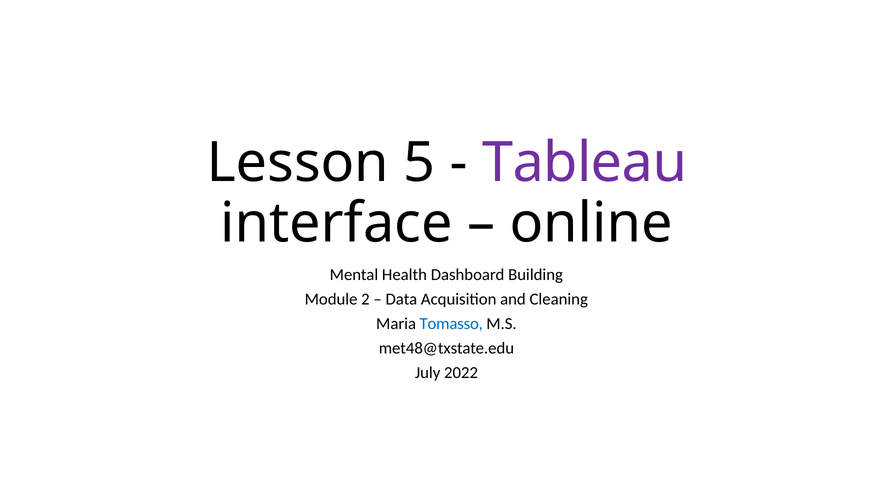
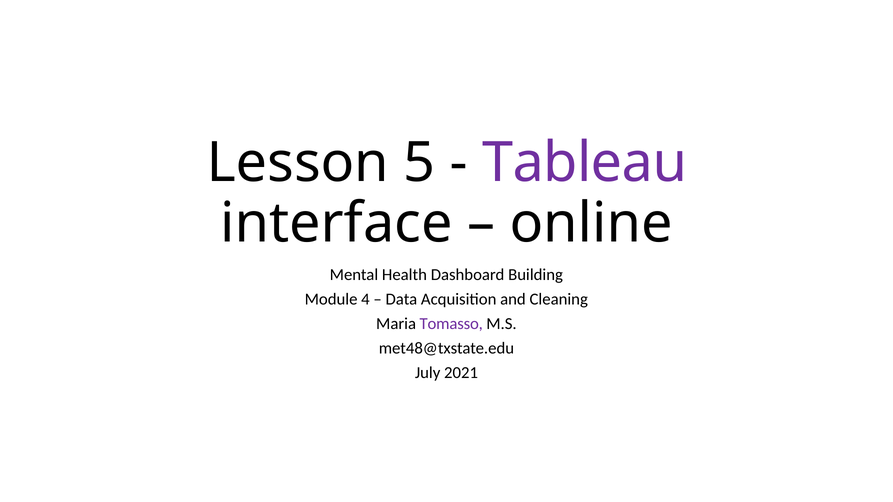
2: 2 -> 4 (365, 299)
Tomasso colour: blue -> purple (451, 324)
2022: 2022 -> 2021 (461, 373)
